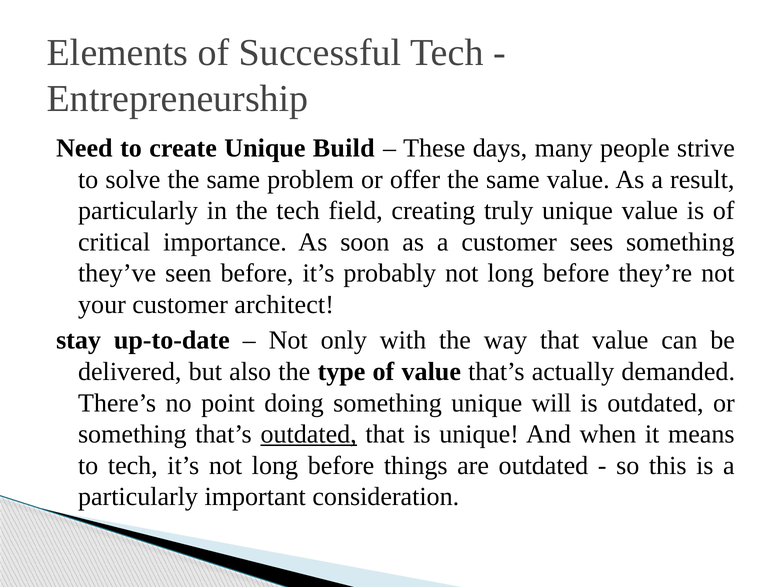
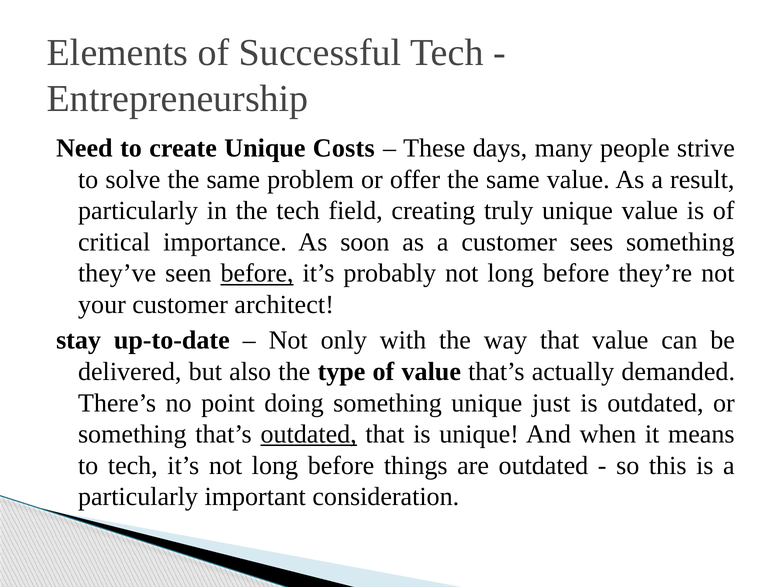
Build: Build -> Costs (344, 148)
before underline: none -> present (257, 273)
will: will -> just (551, 403)
